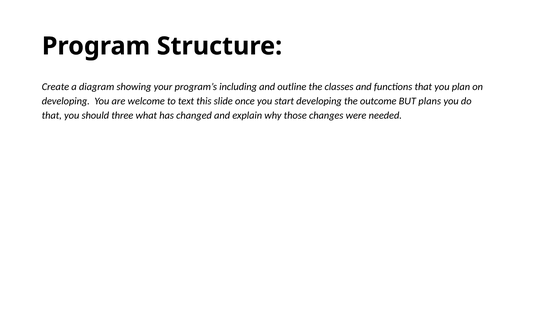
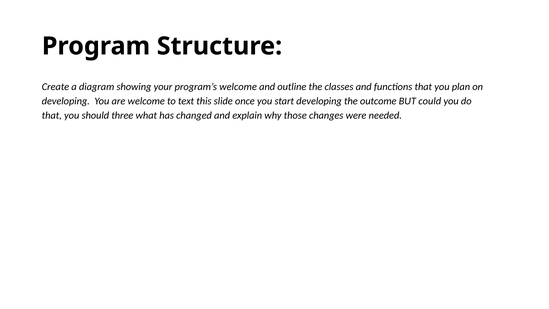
program’s including: including -> welcome (238, 87)
plans: plans -> could (430, 101)
